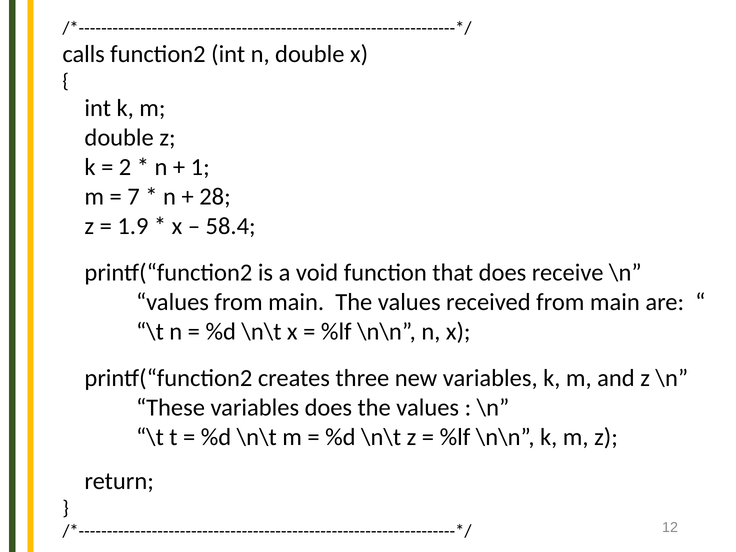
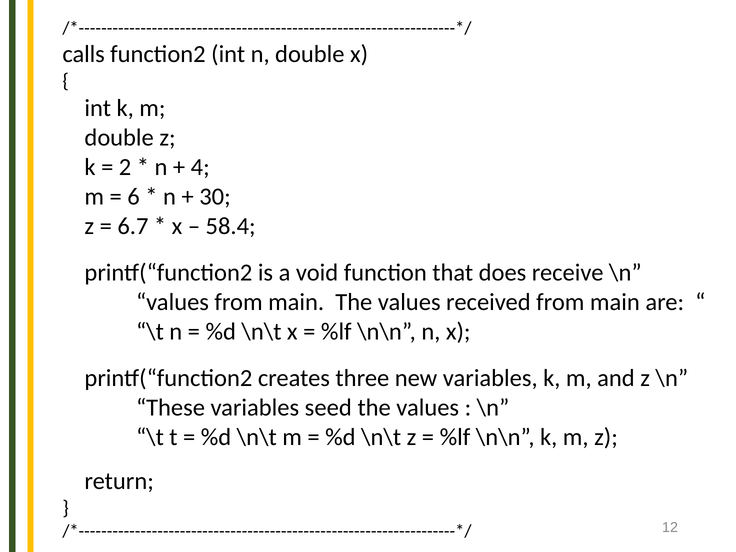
1: 1 -> 4 (200, 167)
7: 7 -> 6 (134, 197)
28: 28 -> 30 (215, 197)
1.9: 1.9 -> 6.7 (133, 226)
variables does: does -> seed (328, 408)
